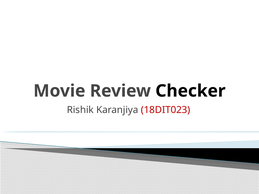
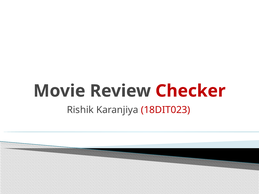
Checker colour: black -> red (190, 91)
